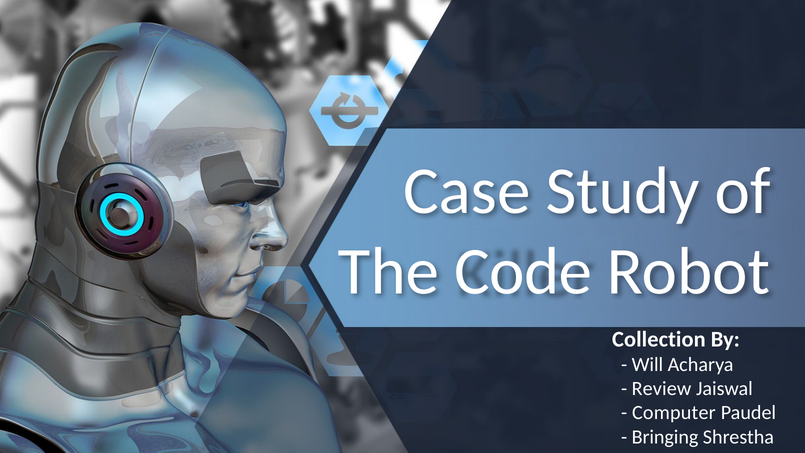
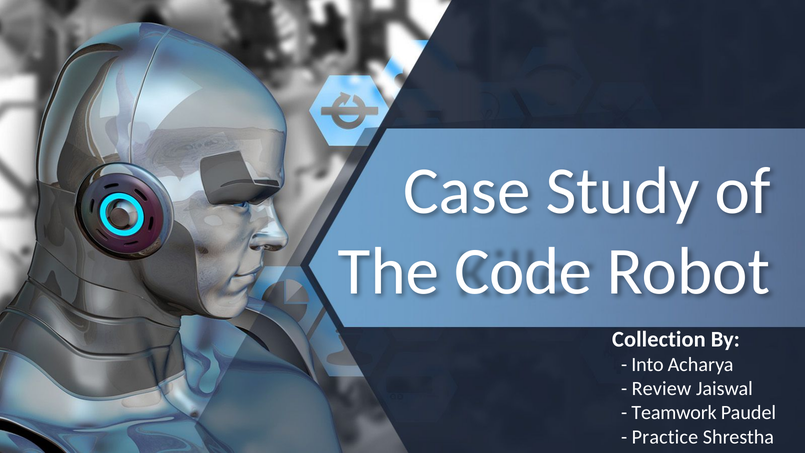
Will: Will -> Into (647, 364)
Computer: Computer -> Teamwork (674, 413)
Bringing: Bringing -> Practice (665, 437)
